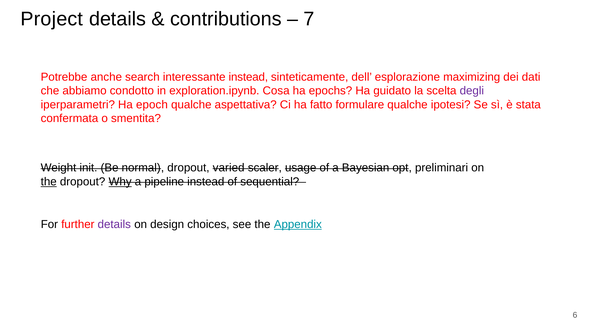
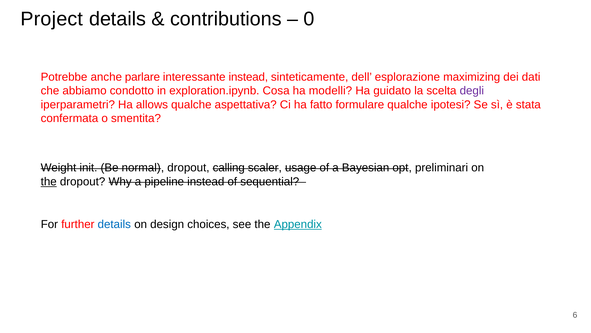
7: 7 -> 0 (309, 19)
search: search -> parlare (142, 77)
epochs: epochs -> modelli (330, 91)
epoch: epoch -> allows (152, 104)
varied: varied -> calling (229, 168)
Why underline: present -> none (120, 181)
details colour: purple -> blue (114, 224)
